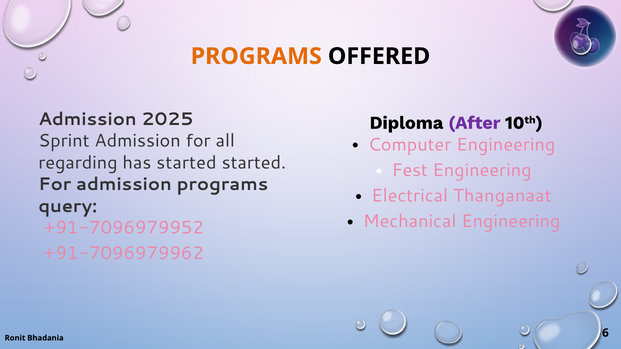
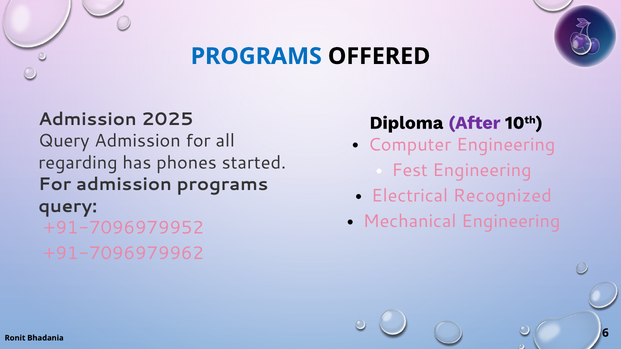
PROGRAMS colour: orange -> blue (256, 56)
Sprint: Sprint -> Query (64, 141)
has started: started -> phones (187, 163)
Thanganaat: Thanganaat -> Recognized (502, 196)
